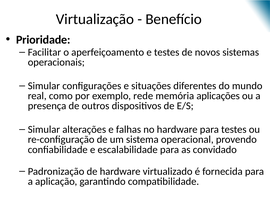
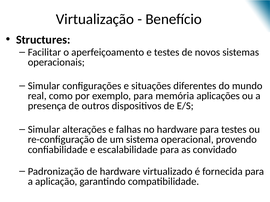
Prioridade: Prioridade -> Structures (43, 40)
exemplo rede: rede -> para (143, 96)
